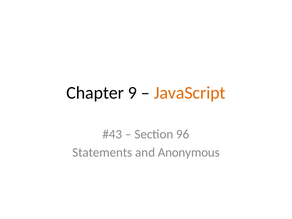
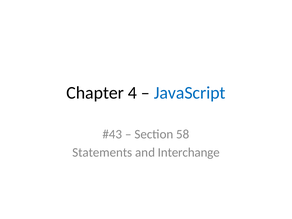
9: 9 -> 4 (132, 93)
JavaScript colour: orange -> blue (190, 93)
96: 96 -> 58 (183, 134)
Anonymous: Anonymous -> Interchange (189, 152)
